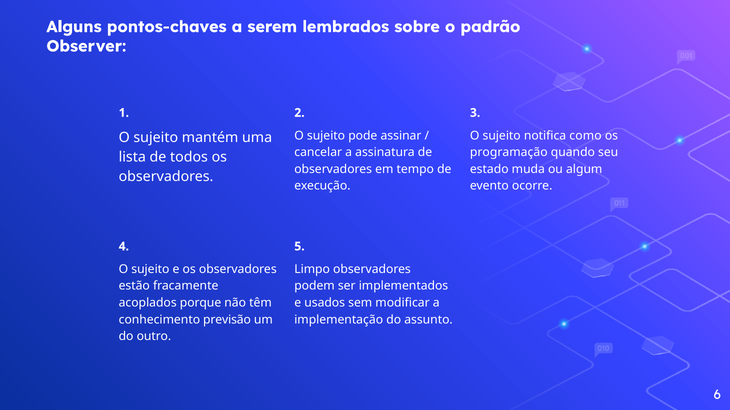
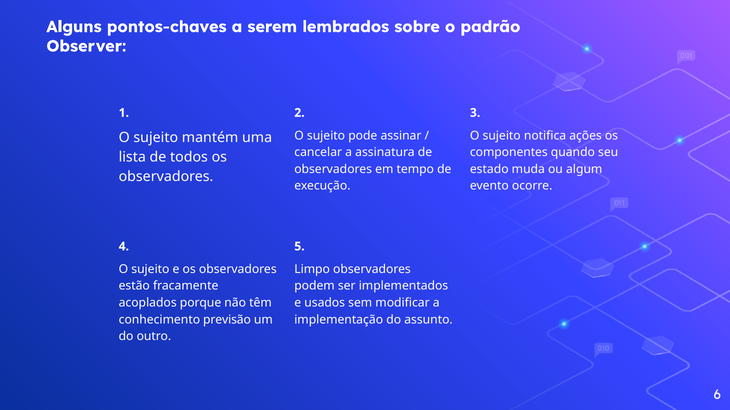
como: como -> ações (586, 136)
programação: programação -> componentes (509, 153)
